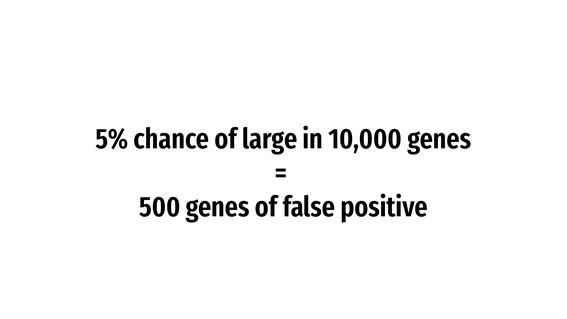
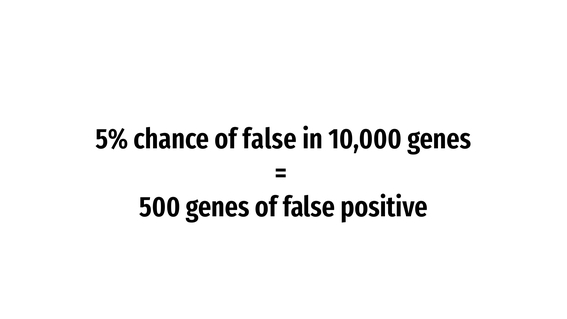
chance of large: large -> false (270, 139)
